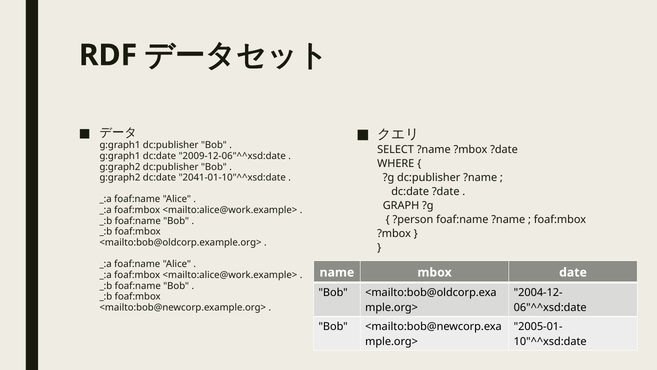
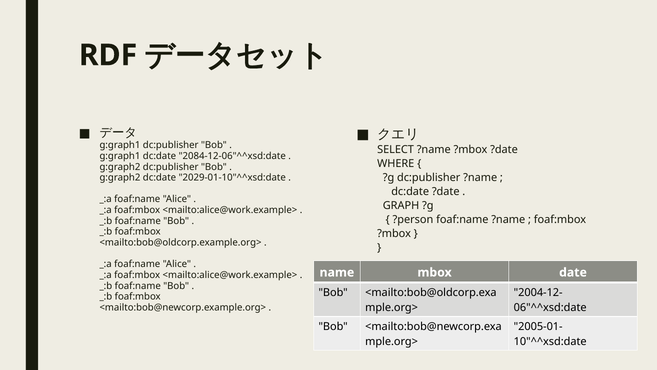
2009-12-06"^^xsd:date: 2009-12-06"^^xsd:date -> 2084-12-06"^^xsd:date (232, 156)
2041-01-10"^^xsd:date: 2041-01-10"^^xsd:date -> 2029-01-10"^^xsd:date (232, 177)
